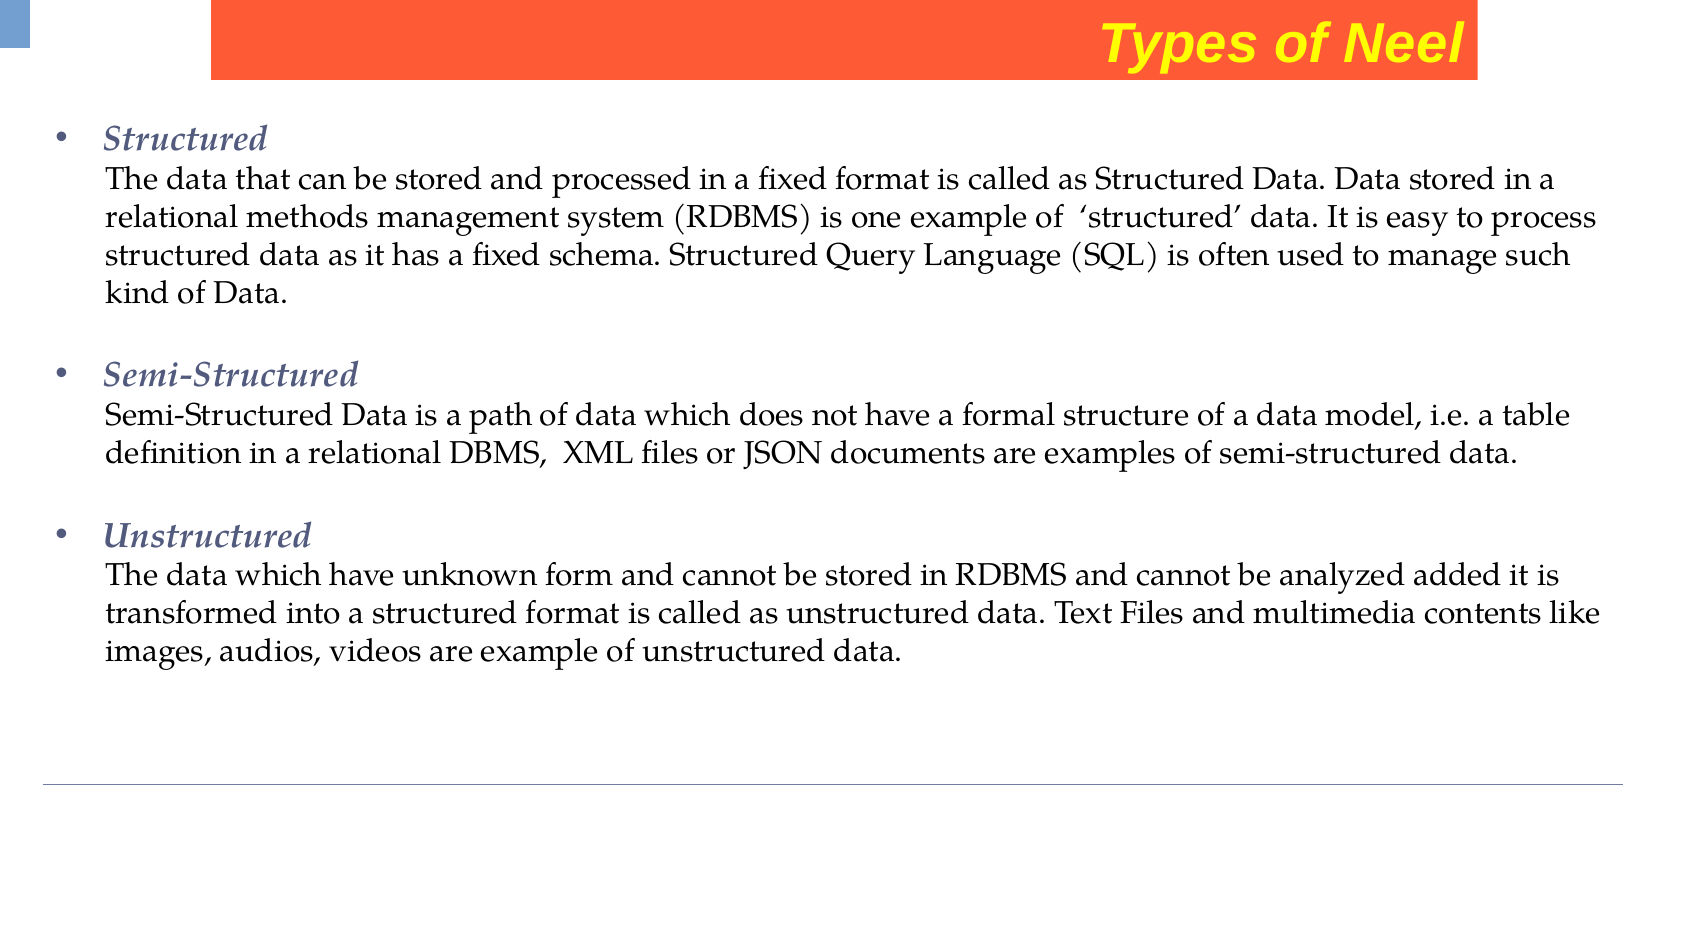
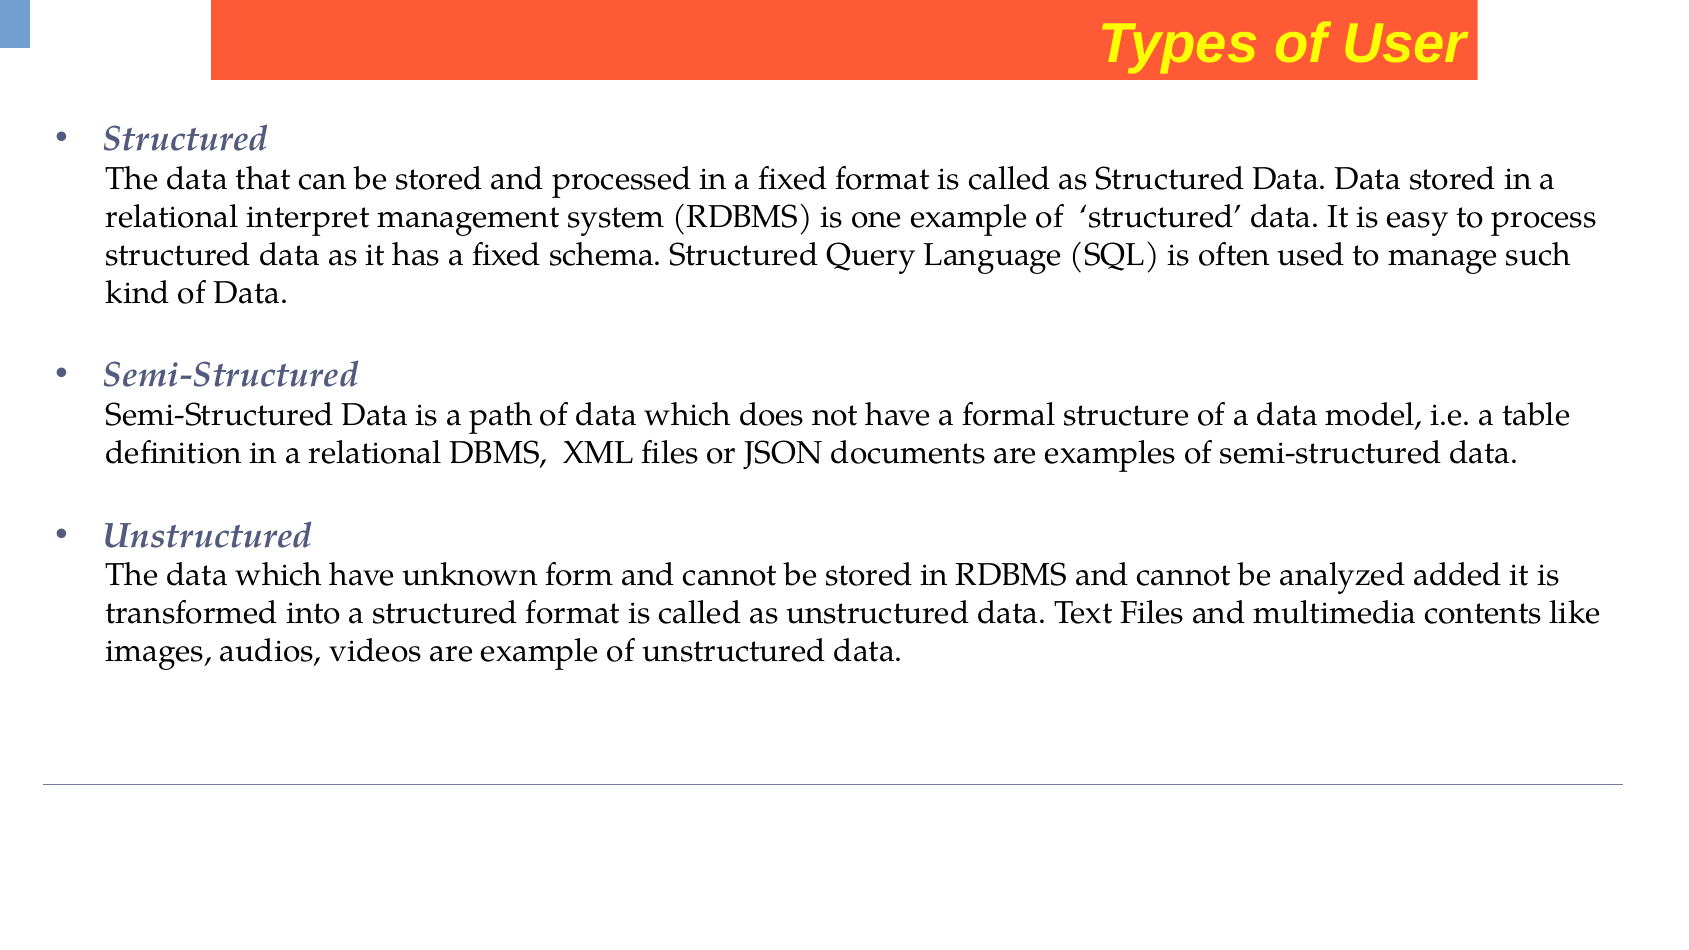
Neel: Neel -> User (1404, 44)
methods: methods -> interpret (308, 217)
